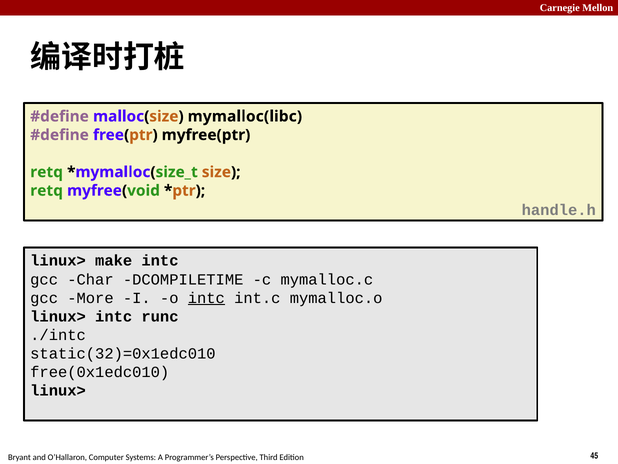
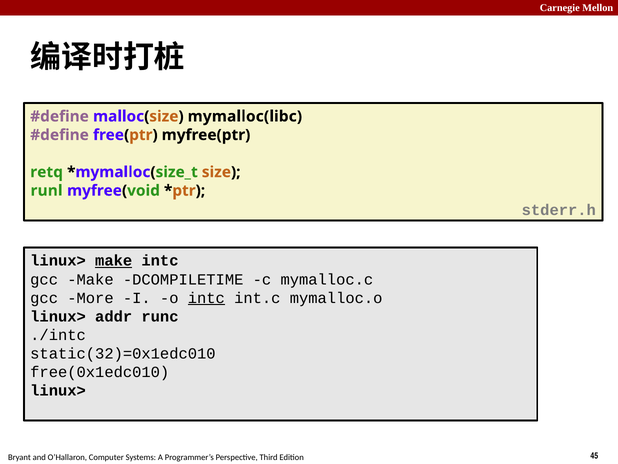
retq: retq -> runl (47, 190)
handle.h: handle.h -> stderr.h (559, 210)
make underline: none -> present (114, 261)
gcc Char: Char -> Make (90, 279)
linux> intc: intc -> addr (114, 316)
